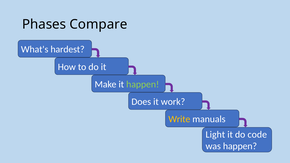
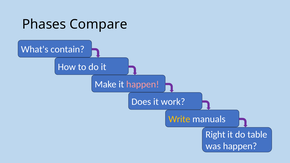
hardest: hardest -> contain (67, 49)
happen colour: light green -> pink (143, 84)
Light: Light -> Right (215, 135)
code: code -> table (257, 135)
